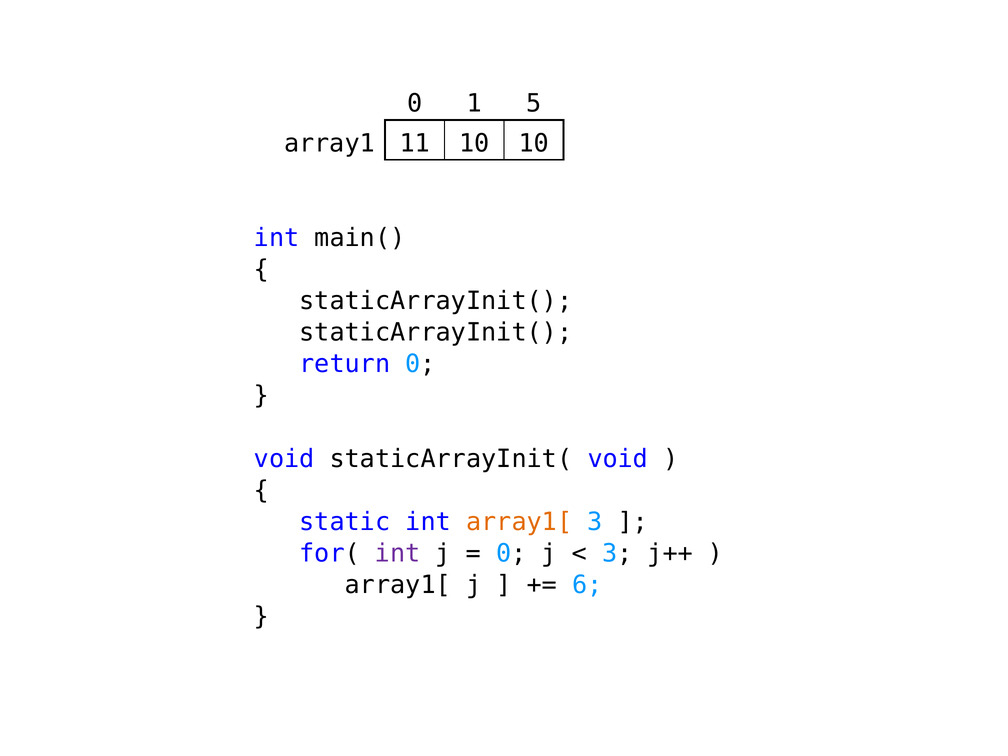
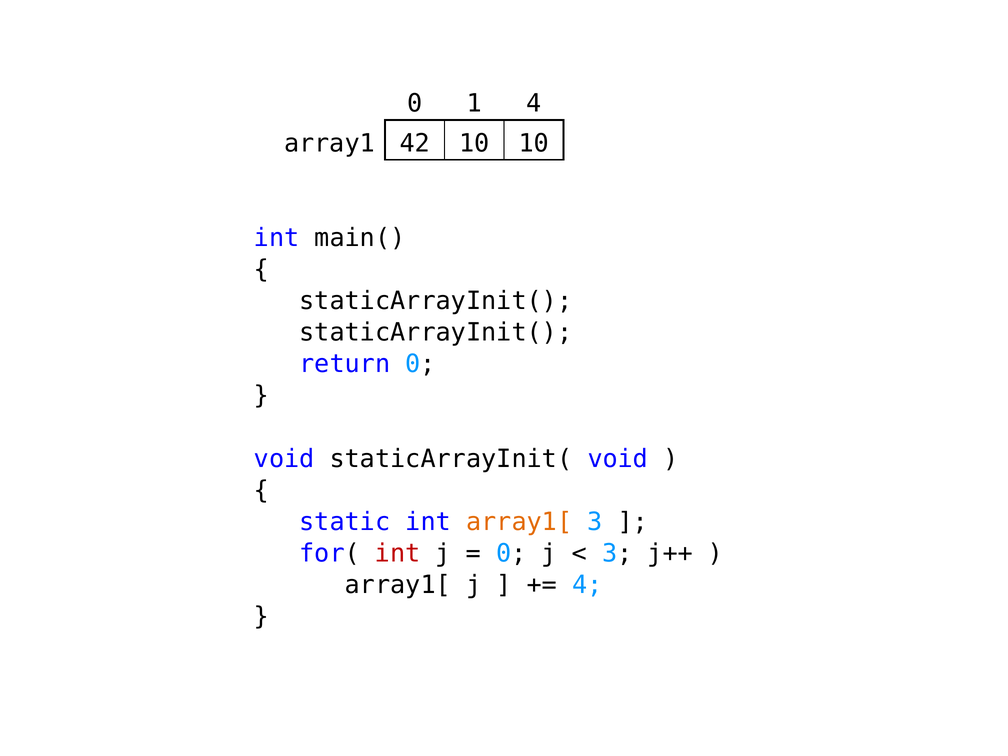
1 5: 5 -> 4 (534, 104)
11: 11 -> 42 (415, 143)
int colour: purple -> red (398, 553)
6: 6 -> 4 (587, 585)
